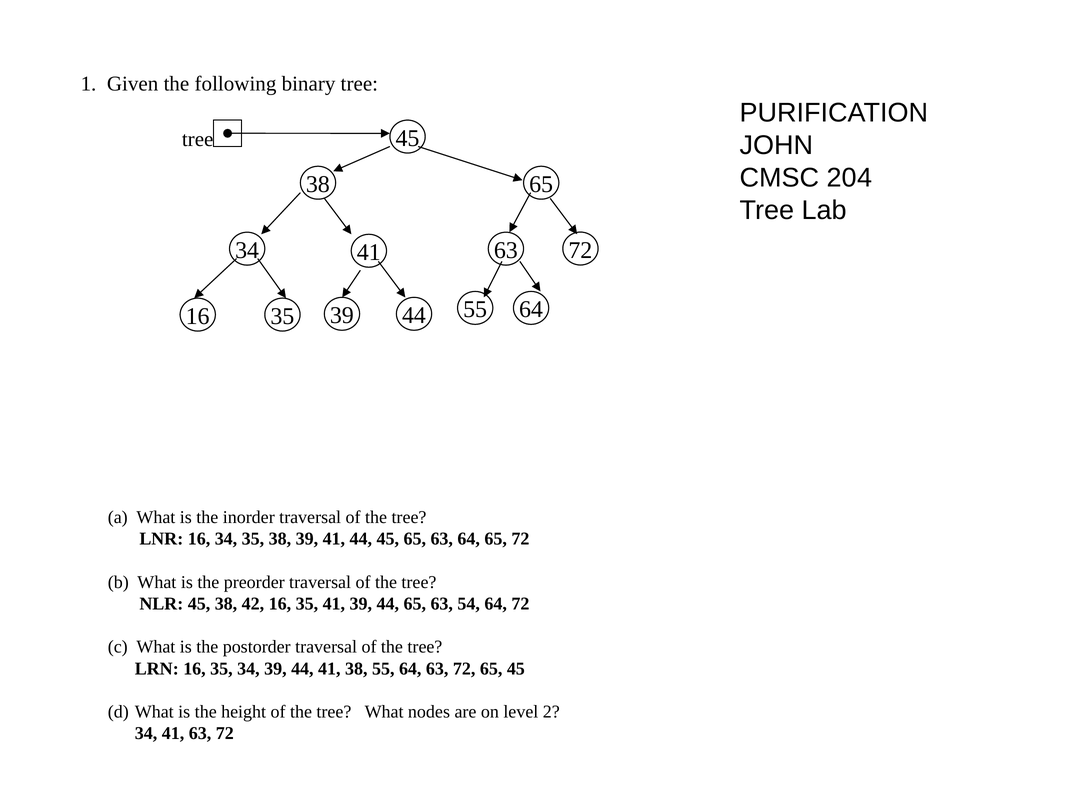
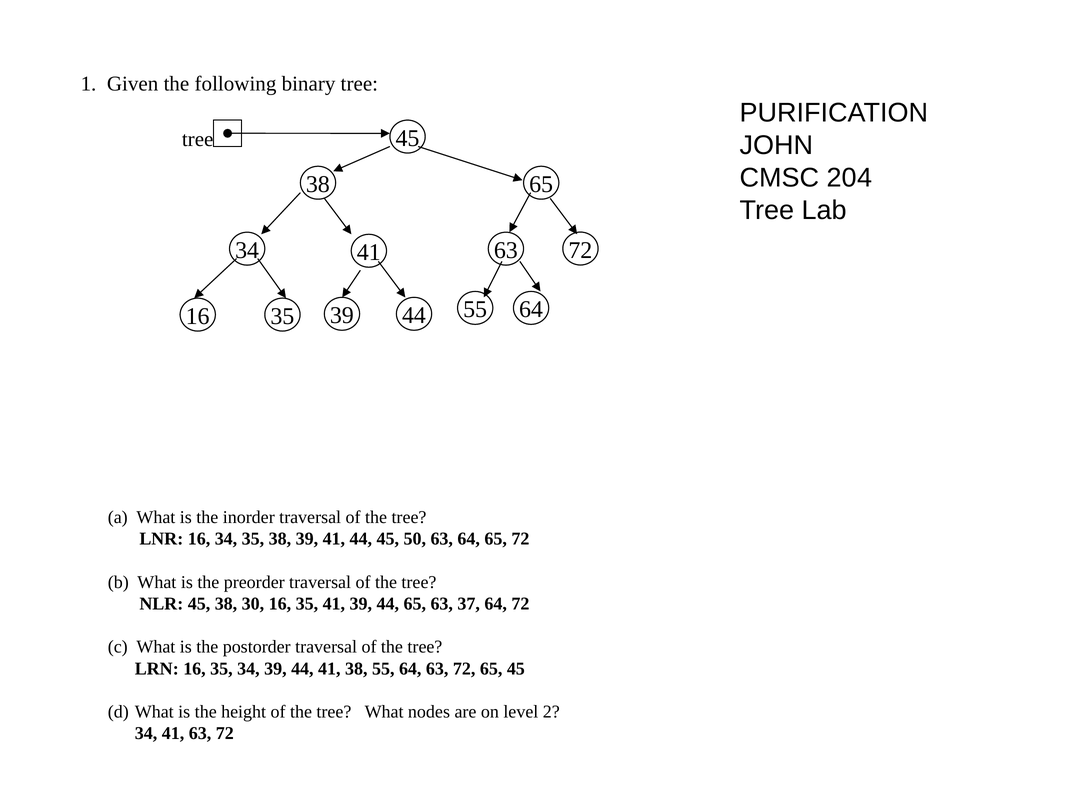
45 65: 65 -> 50 (415, 539)
42: 42 -> 30 (253, 604)
54: 54 -> 37 (469, 604)
